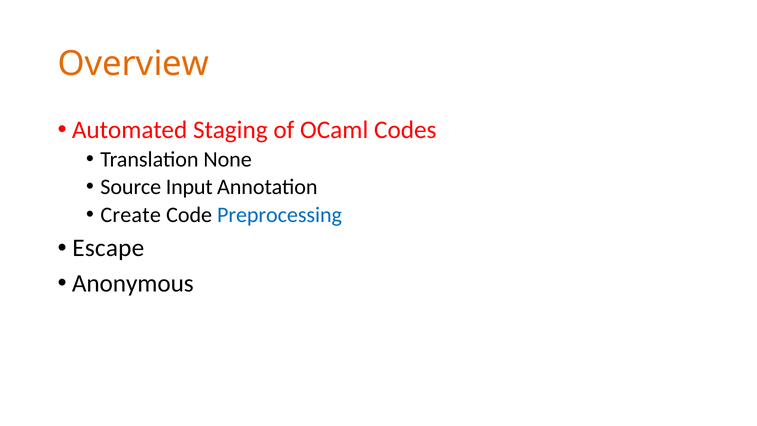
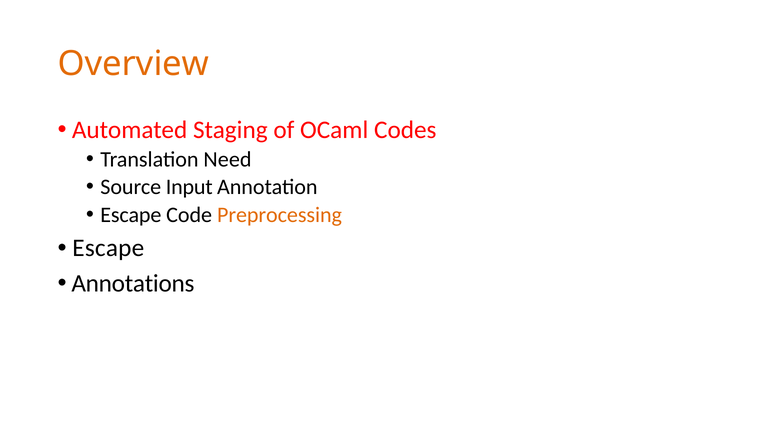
None: None -> Need (228, 159)
Create: Create -> Escape (131, 215)
Preprocessing colour: blue -> orange (280, 215)
Anonymous: Anonymous -> Annotations (133, 283)
